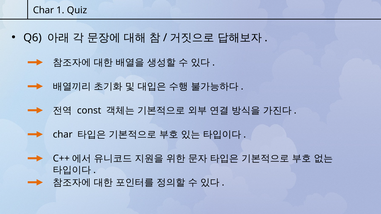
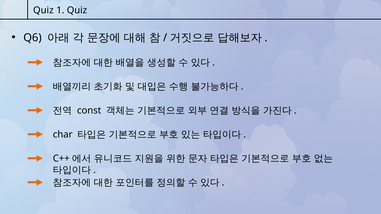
Char: Char -> Quiz (43, 10)
